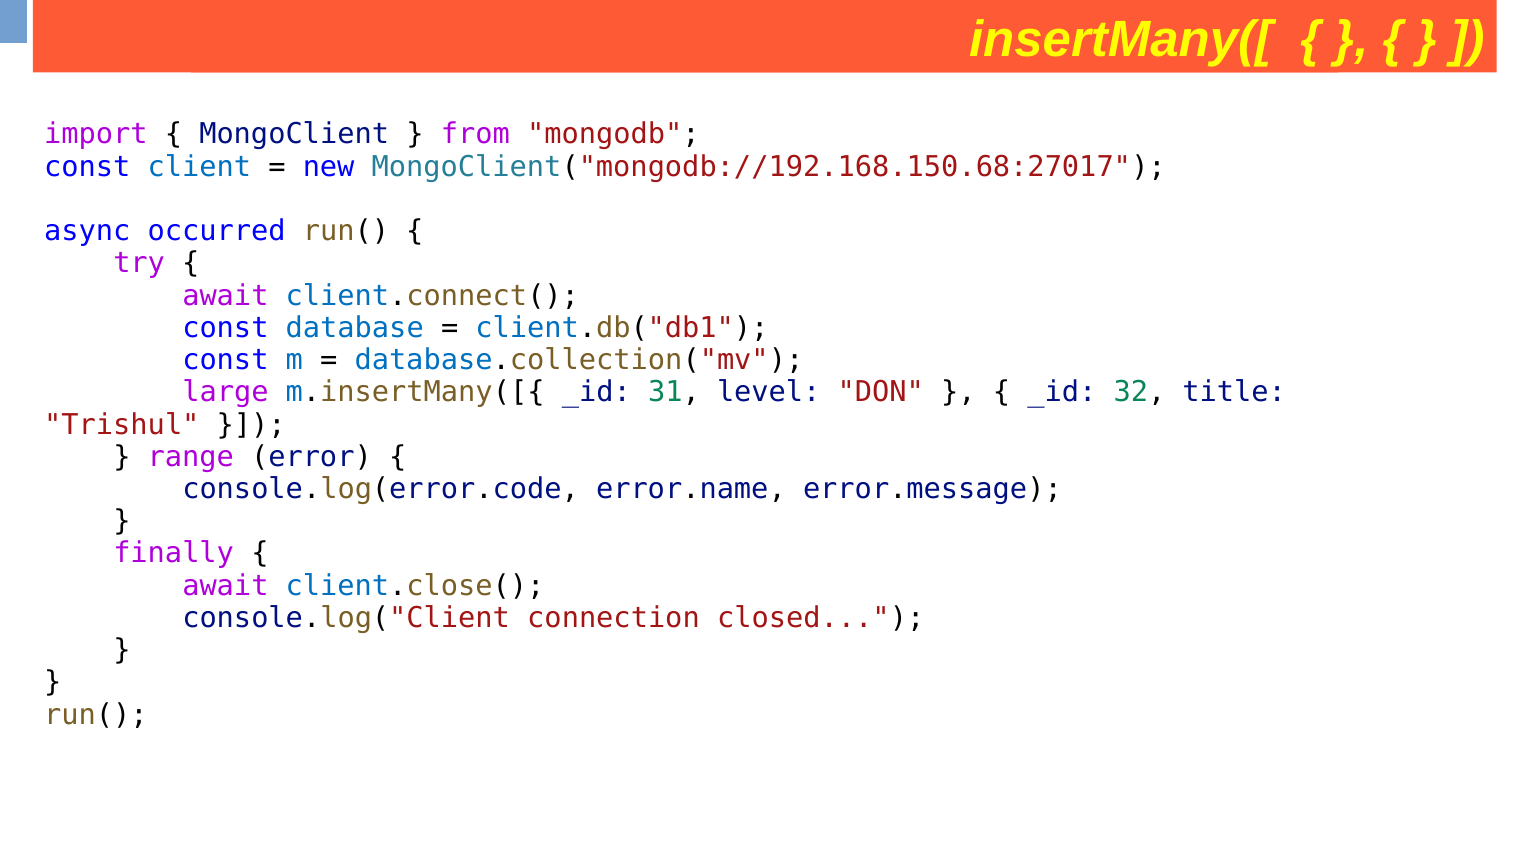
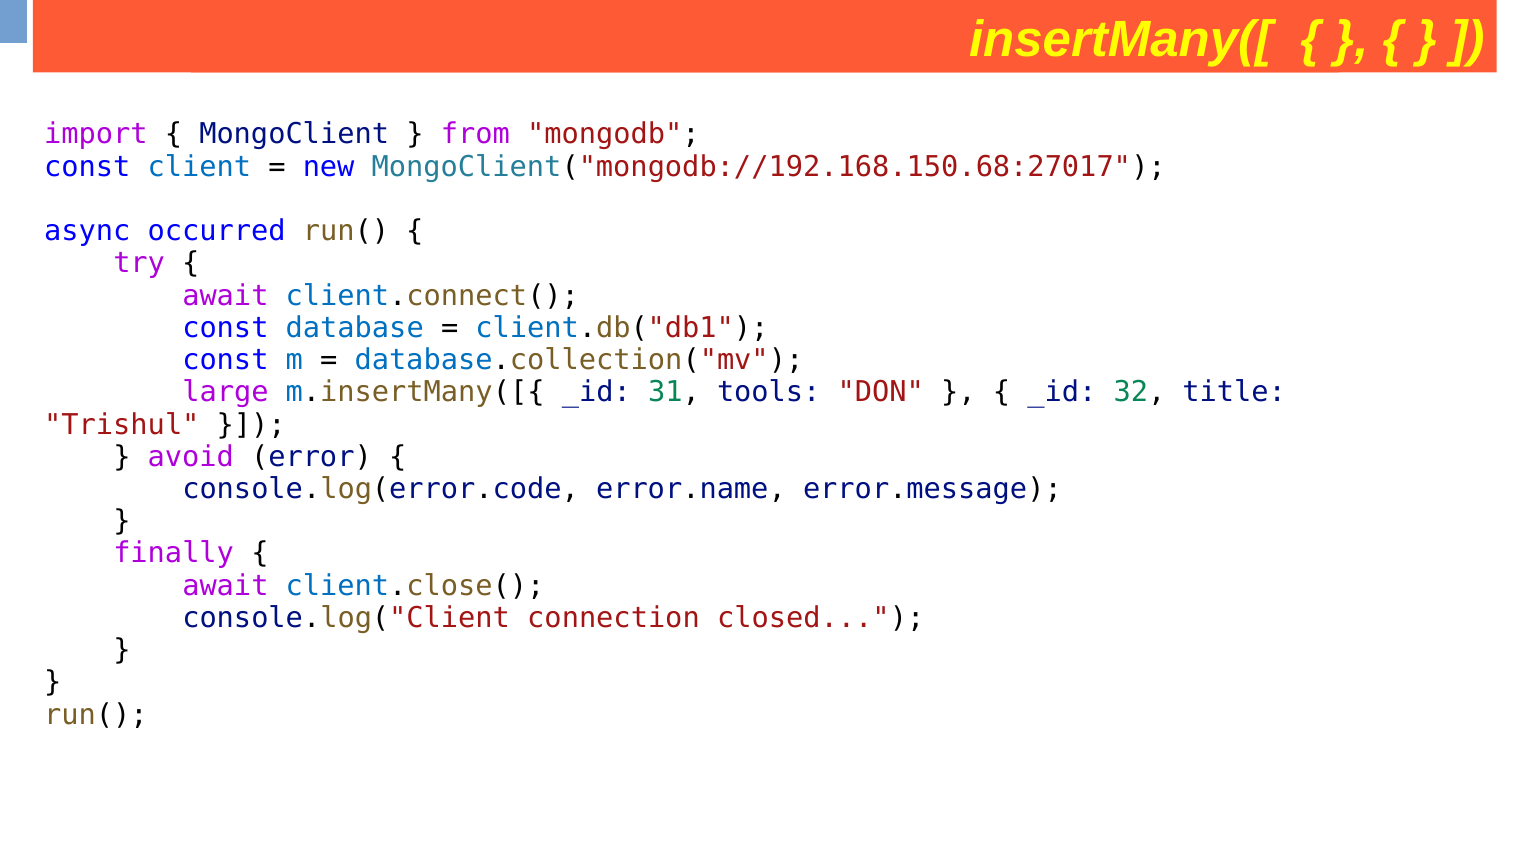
level: level -> tools (769, 393)
range: range -> avoid (191, 457)
